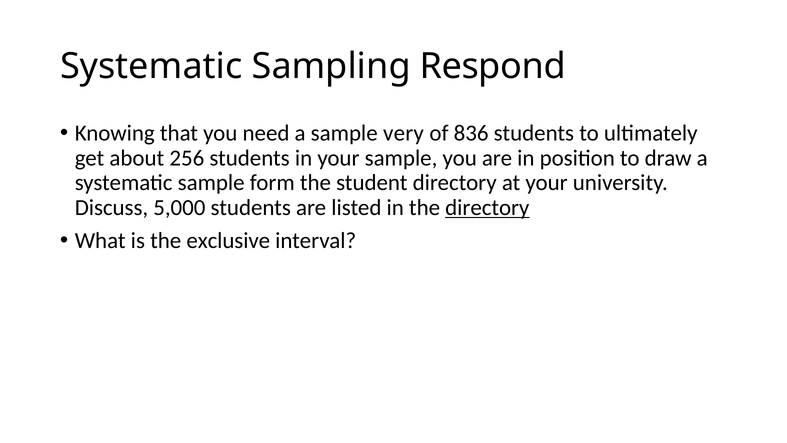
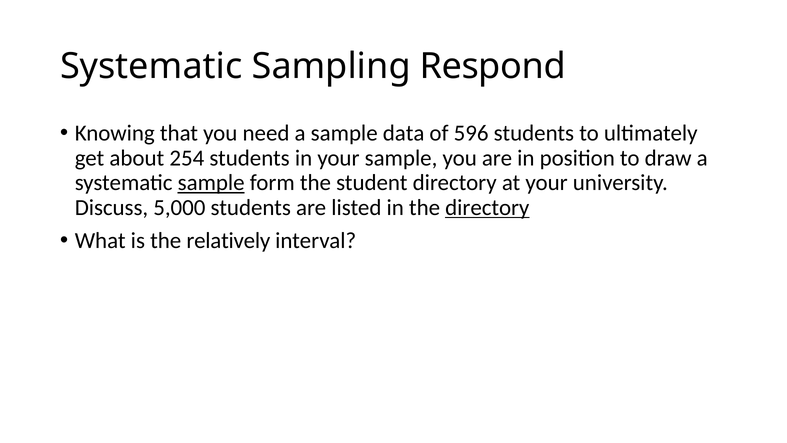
very: very -> data (404, 133)
836: 836 -> 596 (471, 133)
256: 256 -> 254 (187, 158)
sample underline: none -> present (211, 183)
exclusive: exclusive -> relatively (228, 240)
